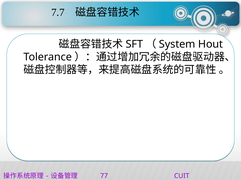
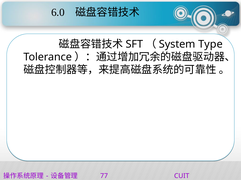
7.7: 7.7 -> 6.0 (58, 12)
Hout: Hout -> Type (210, 44)
